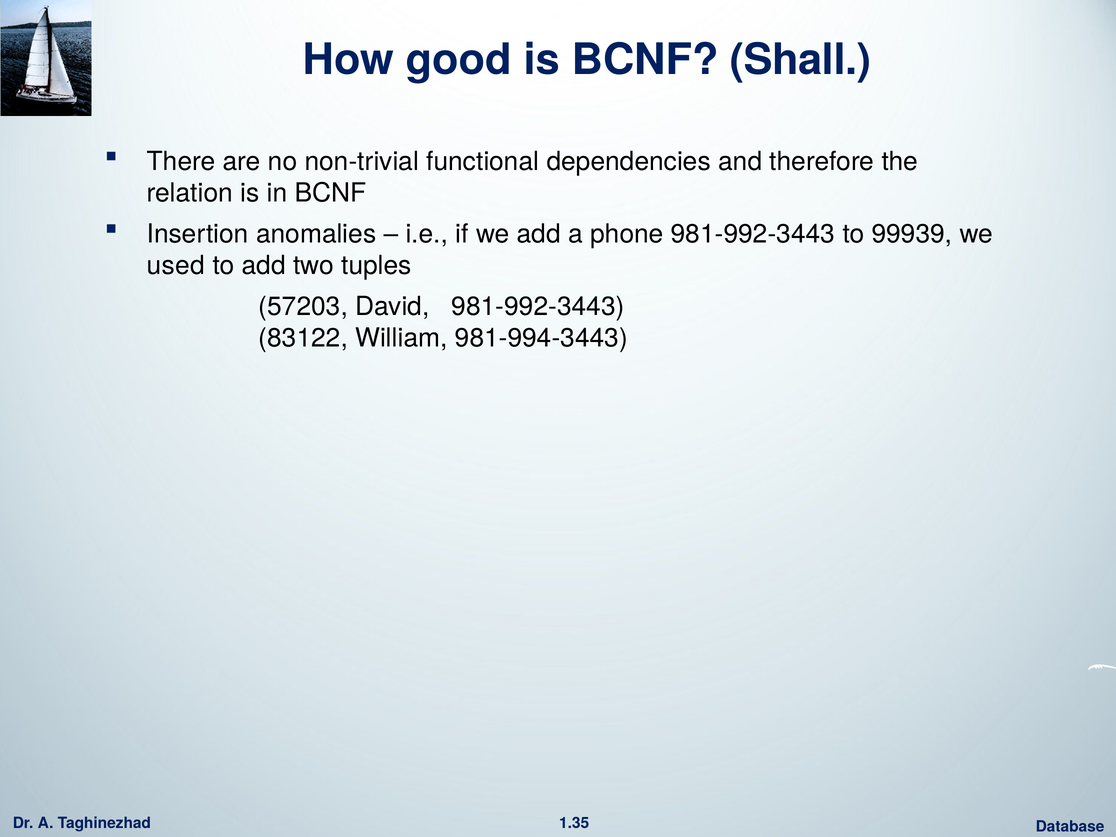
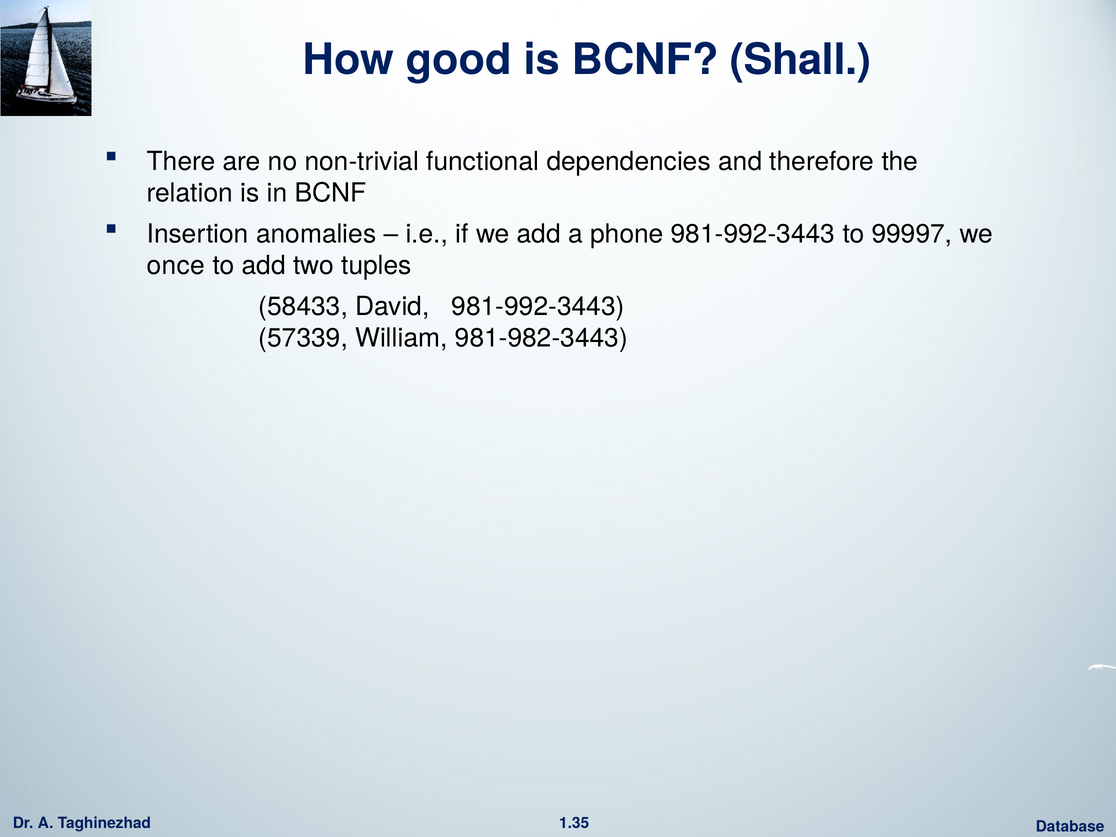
99939: 99939 -> 99997 (912, 234)
used: used -> once (176, 266)
57203: 57203 -> 58433 (303, 307)
83122: 83122 -> 57339 (303, 338)
981-994-3443: 981-994-3443 -> 981-982-3443 (541, 338)
